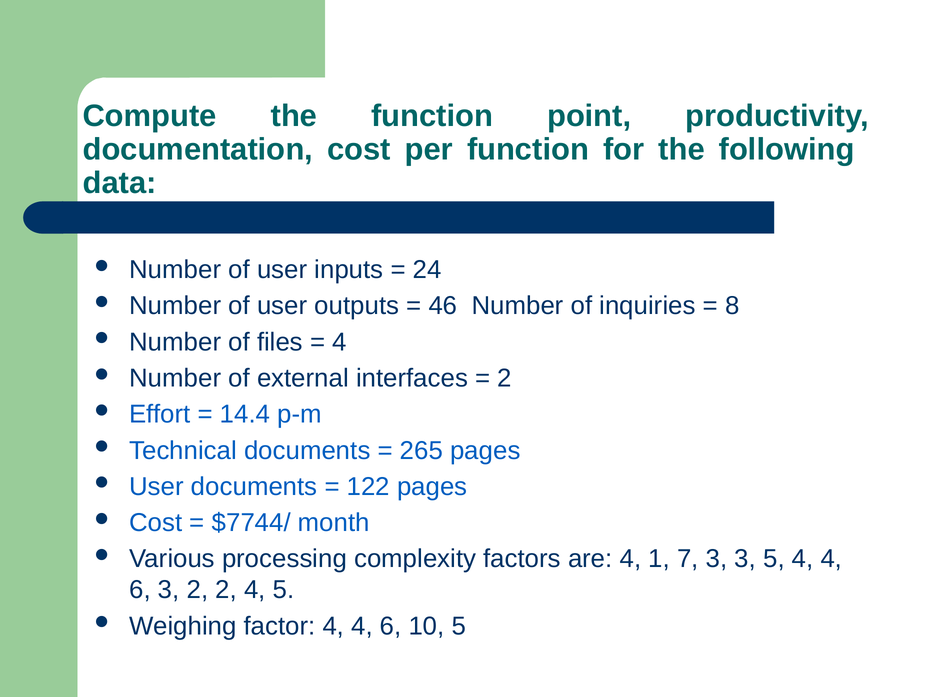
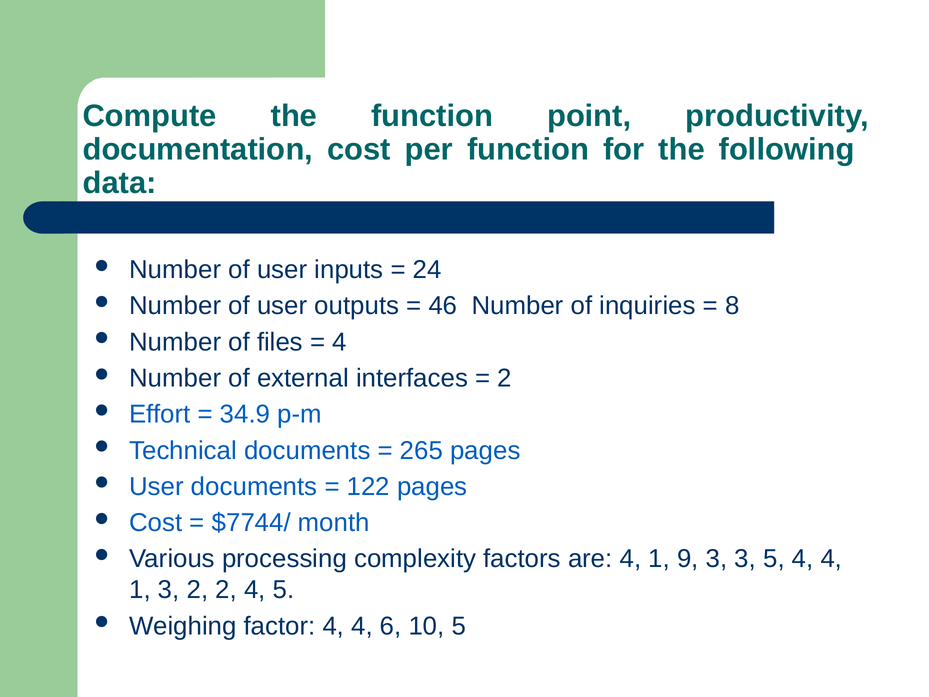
14.4: 14.4 -> 34.9 (245, 414)
7: 7 -> 9 (688, 559)
6: 6 -> 1 (140, 590)
